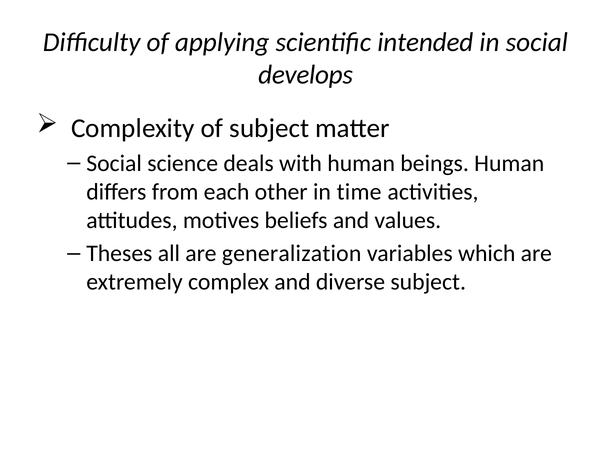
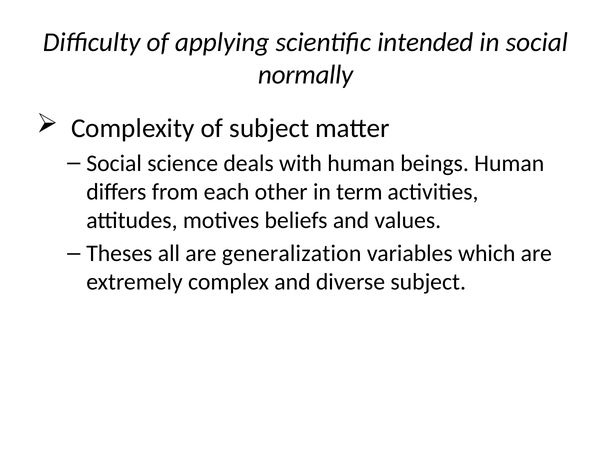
develops: develops -> normally (306, 75)
time: time -> term (359, 192)
